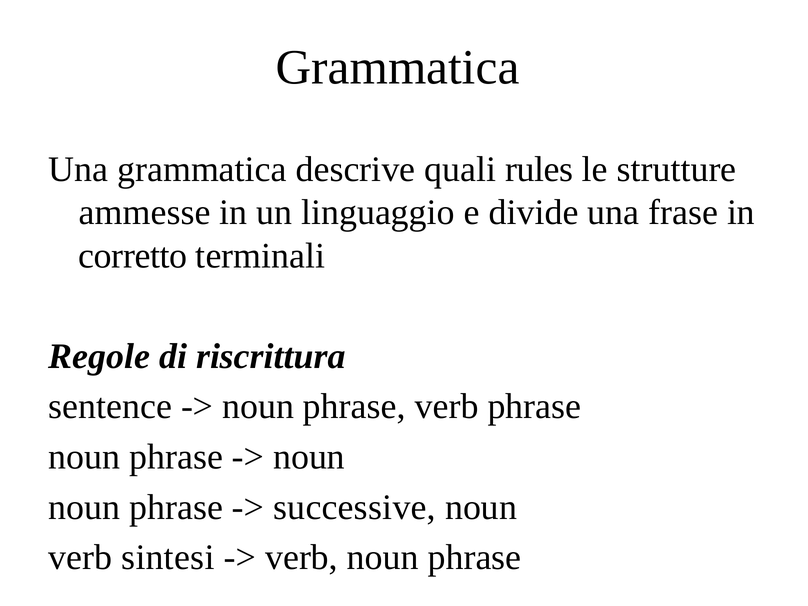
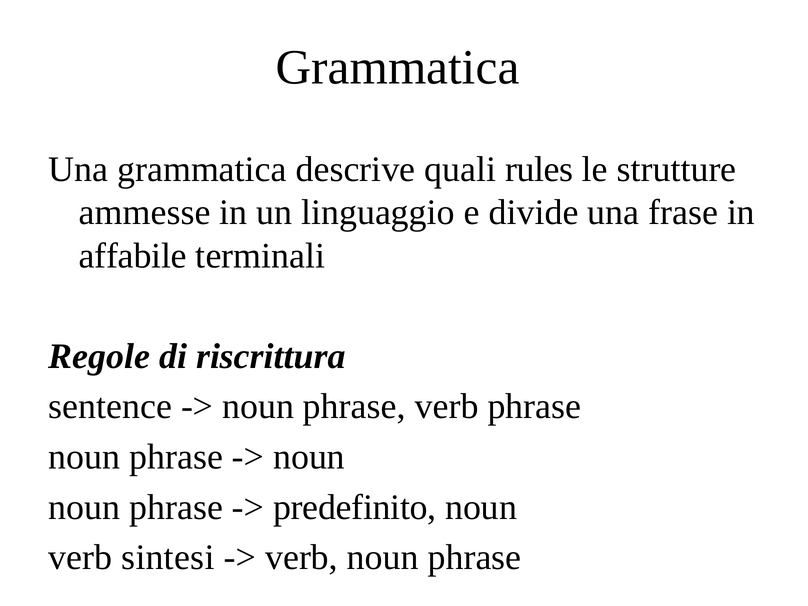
corretto: corretto -> affabile (133, 256)
successive: successive -> predefinito (355, 507)
